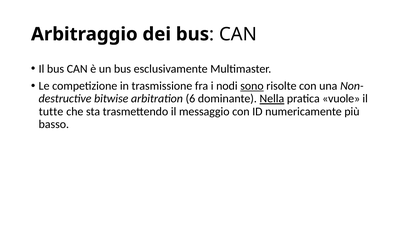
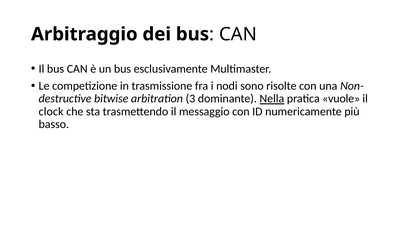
sono underline: present -> none (252, 86)
6: 6 -> 3 (190, 99)
tutte: tutte -> clock (51, 112)
